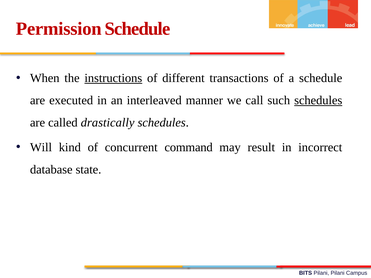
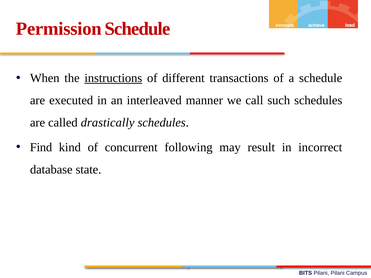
schedules underline: present -> none (318, 100)
Will: Will -> Find (41, 147)
command: command -> following (189, 147)
